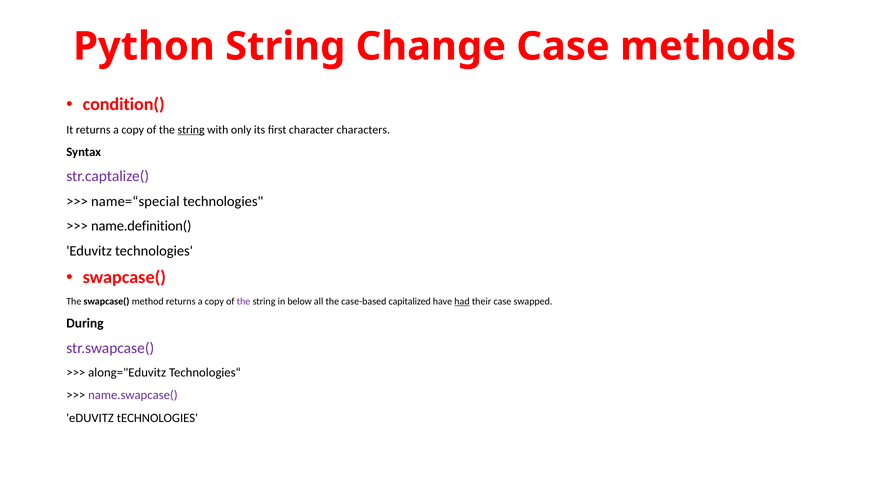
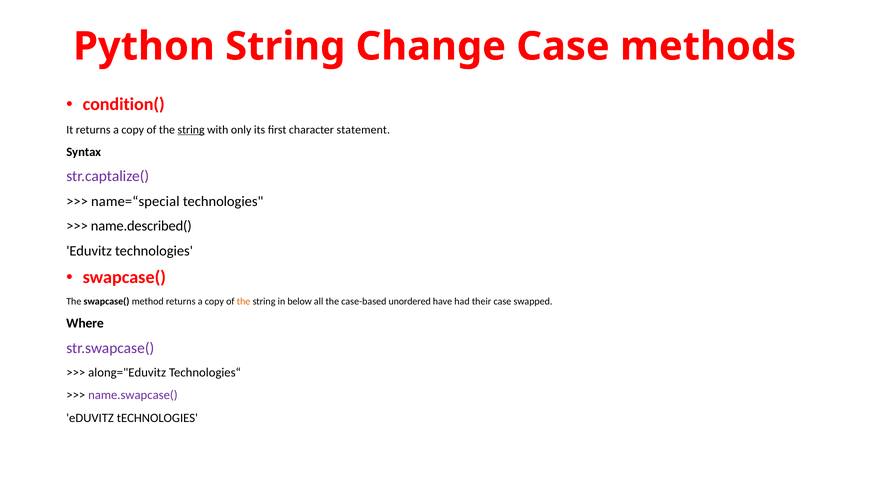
characters: characters -> statement (363, 130)
name.definition(: name.definition( -> name.described( (141, 226)
the colour: purple -> orange (244, 302)
capitalized: capitalized -> unordered (410, 302)
had underline: present -> none (462, 302)
During: During -> Where (85, 324)
